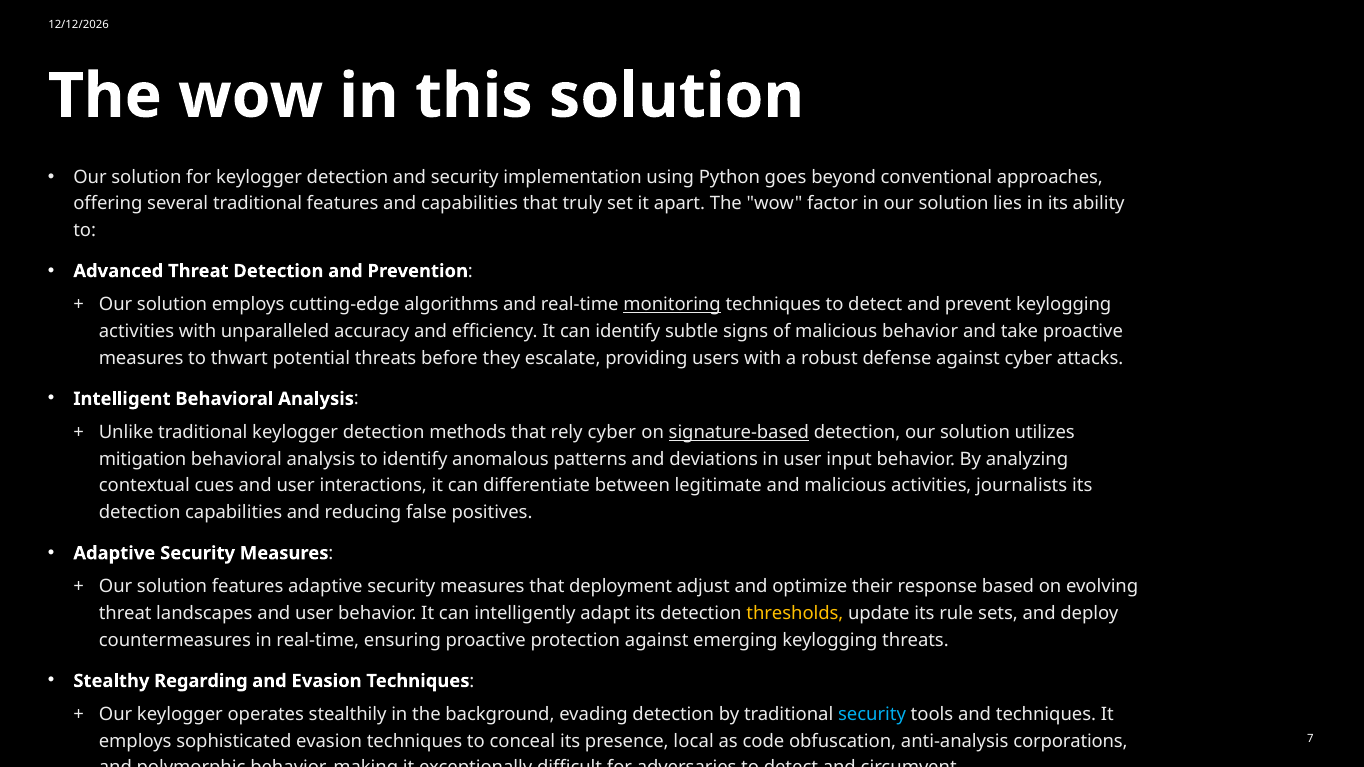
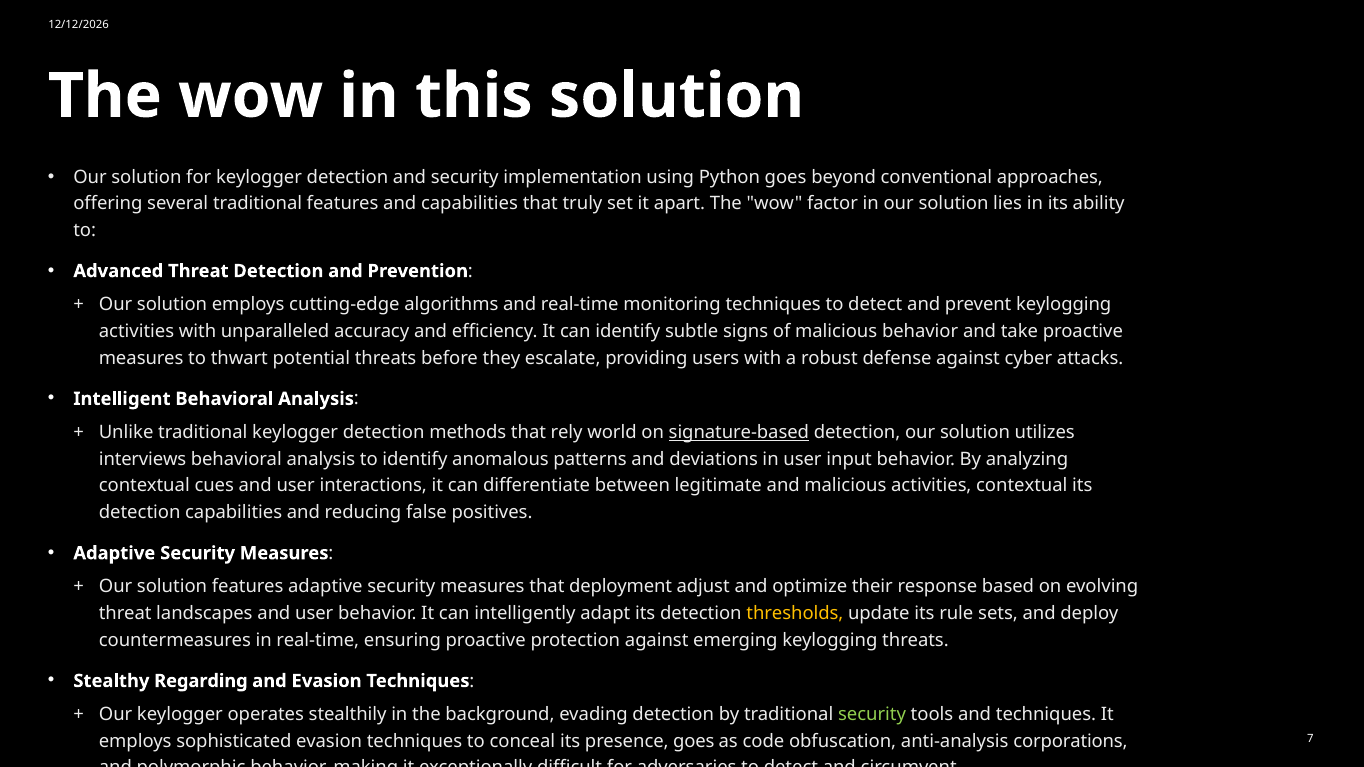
monitoring underline: present -> none (672, 305)
rely cyber: cyber -> world (612, 433)
mitigation: mitigation -> interviews (143, 459)
activities journalists: journalists -> contextual (1022, 486)
security colour: light blue -> light green (872, 715)
presence local: local -> goes (694, 741)
